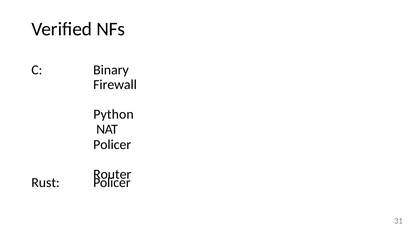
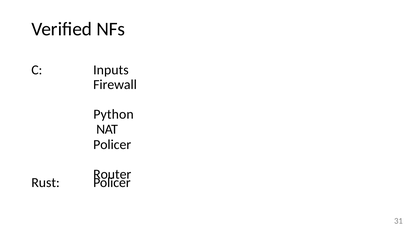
Binary: Binary -> Inputs (111, 70)
